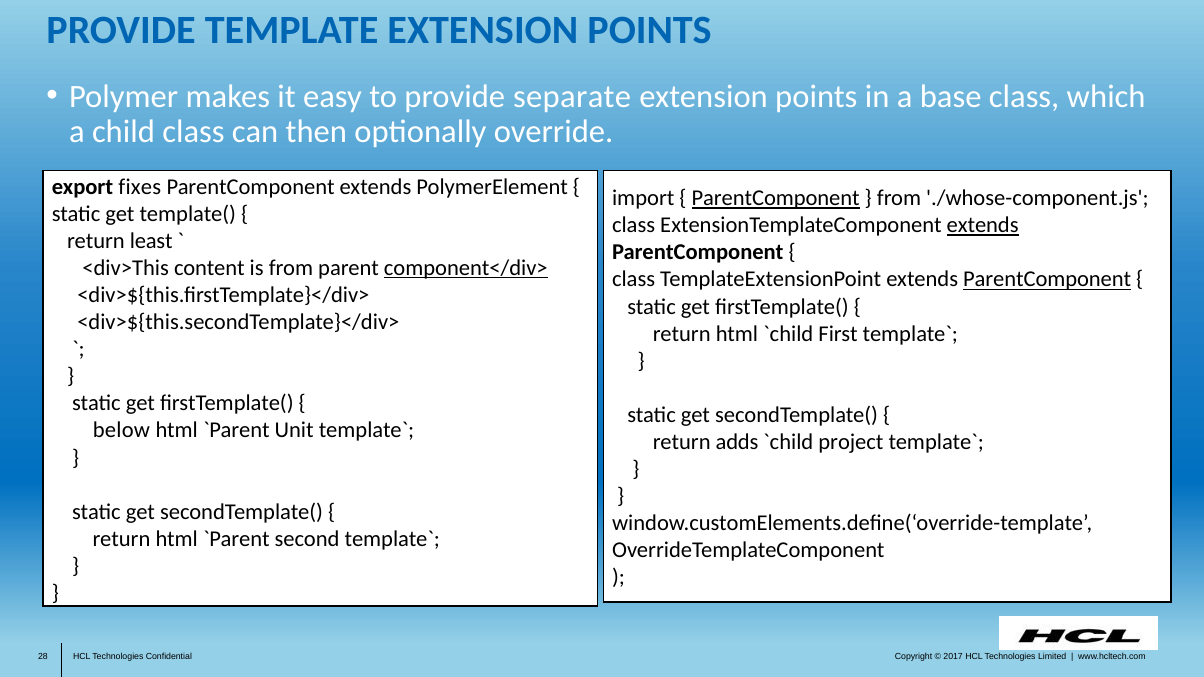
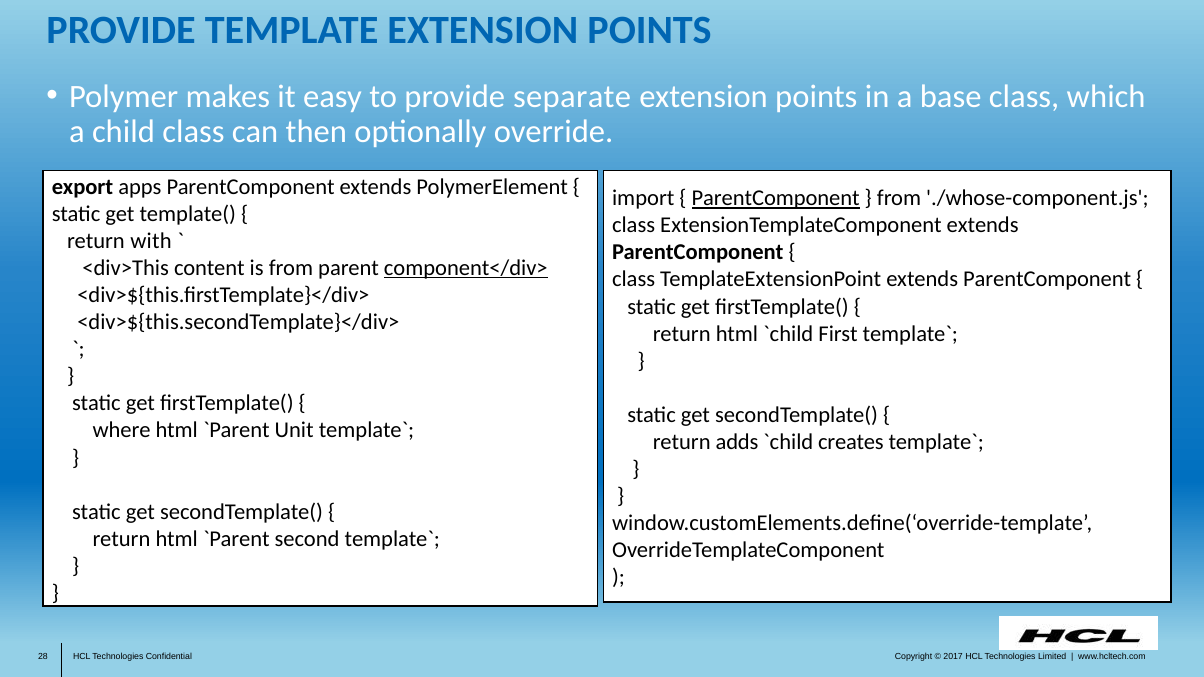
fixes: fixes -> apps (140, 187)
extends underline: present -> none (983, 225)
least: least -> with (151, 241)
ParentComponent underline: present -> none (1047, 280)
below: below -> where (122, 431)
project: project -> creates (851, 442)
